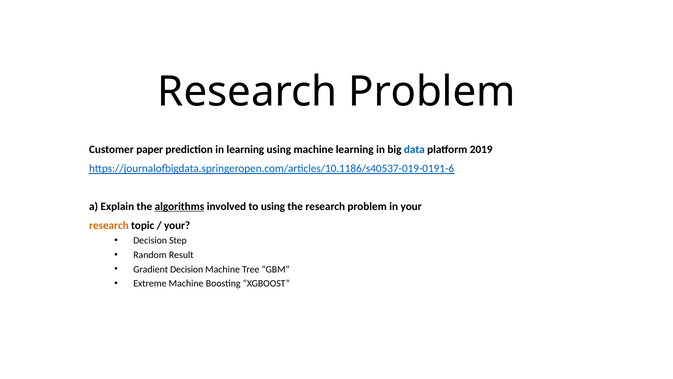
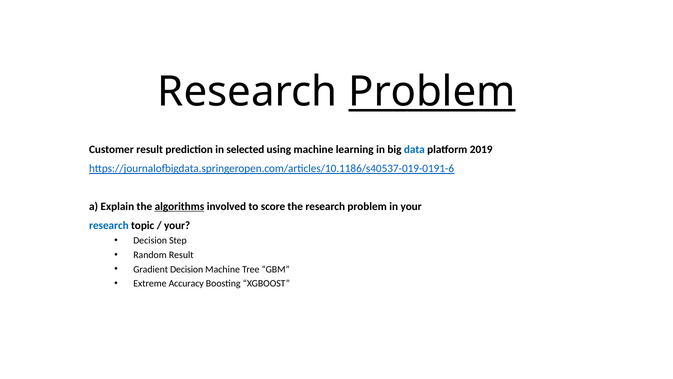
Problem underline: none -> present (432, 92)
Customer paper: paper -> result (150, 149)
in learning: learning -> selected (245, 149)
to using: using -> score (273, 206)
research colour: orange -> blue (109, 225)
Extreme Machine: Machine -> Accuracy (186, 283)
